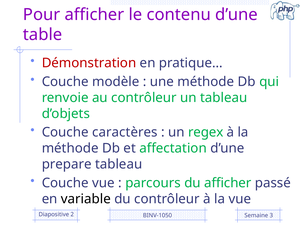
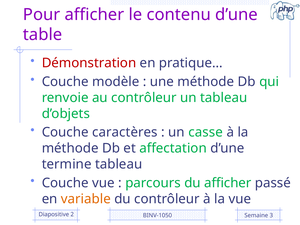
regex: regex -> casse (206, 132)
prepare: prepare -> termine (67, 164)
variable colour: black -> orange (86, 199)
